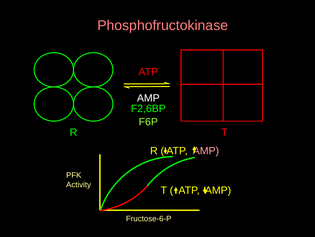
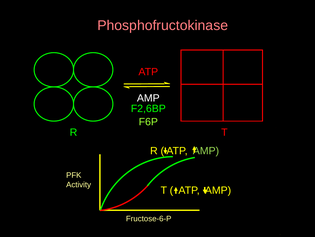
AMP colour: pink -> light green (206, 150)
